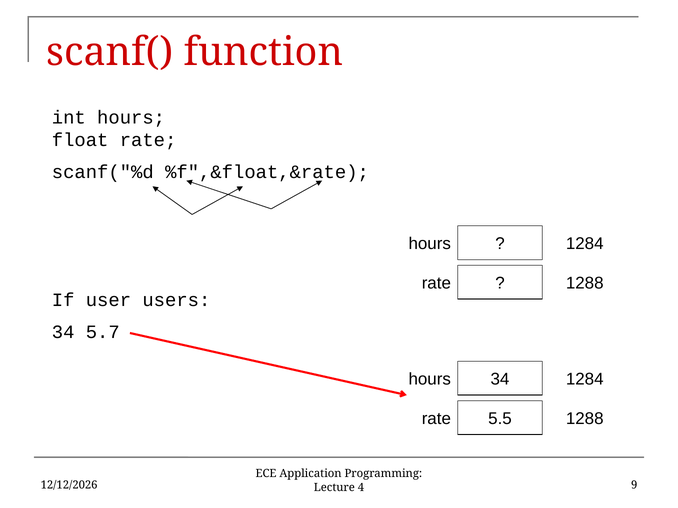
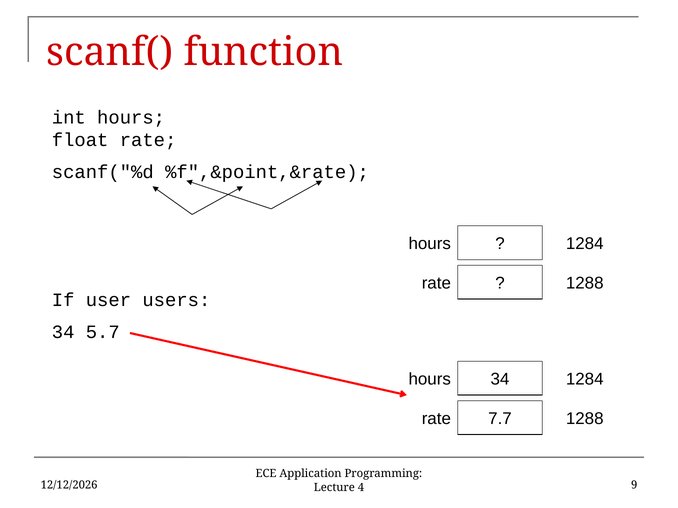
%f",&float,&rate: %f",&float,&rate -> %f",&point,&rate (267, 172)
5.5: 5.5 -> 7.7 (500, 419)
